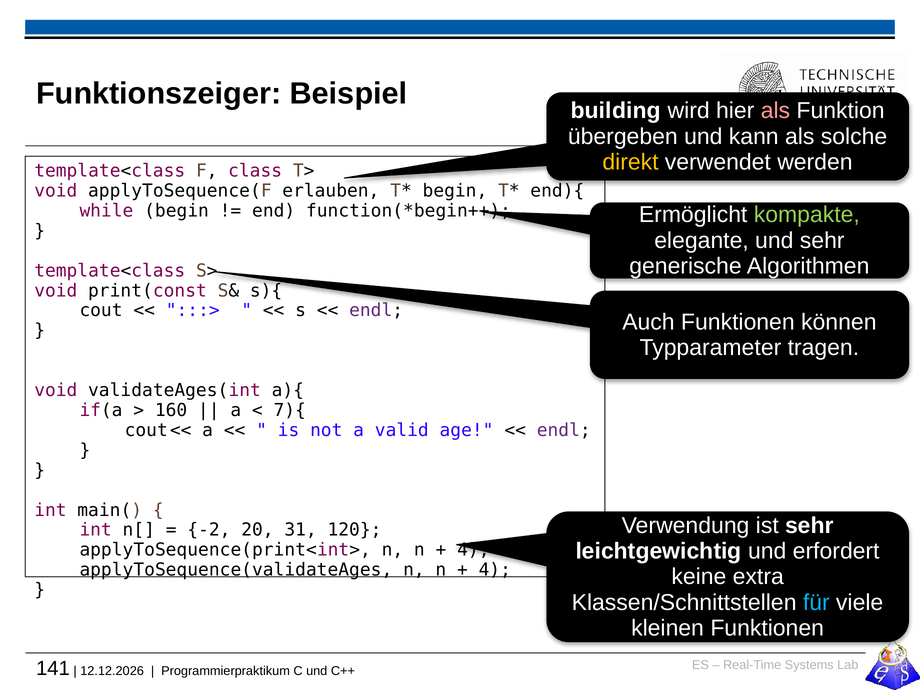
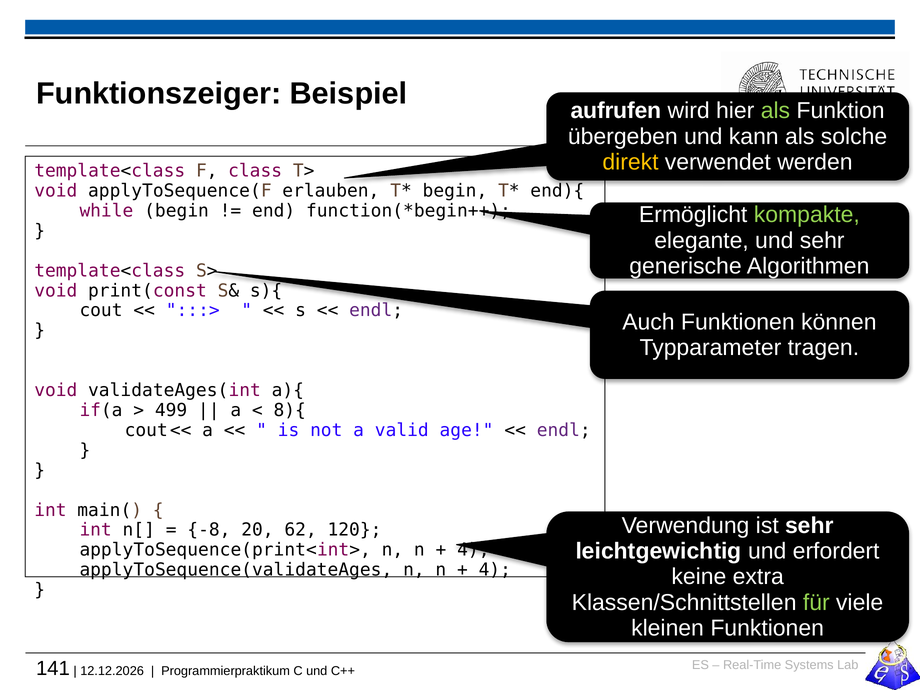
building: building -> aufrufen (616, 111)
als colour: pink -> light green (775, 111)
160: 160 -> 499 (171, 410)
7){: 7){ -> 8){ (290, 410)
-2: -2 -> -8 (209, 530)
31: 31 -> 62 (301, 530)
für colour: light blue -> light green (816, 603)
